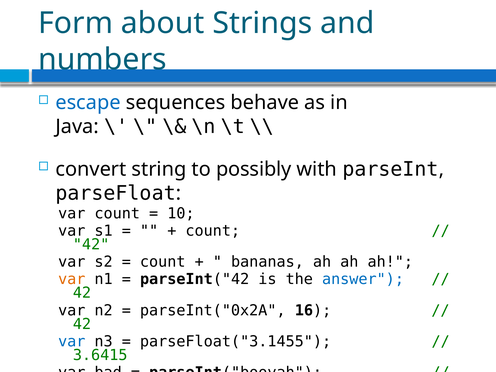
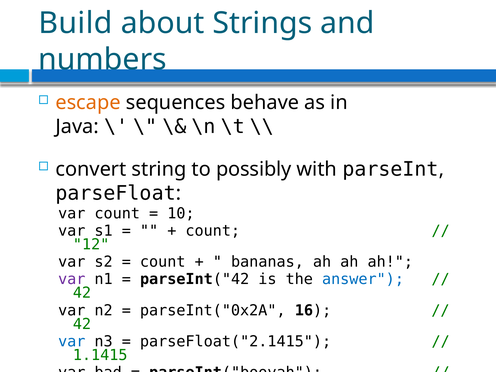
Form: Form -> Build (75, 23)
escape colour: blue -> orange (88, 103)
42: 42 -> 12 (91, 244)
var colour: orange -> purple (72, 279)
parseFloat("3.1455: parseFloat("3.1455 -> parseFloat("2.1415 (236, 341)
3.6415: 3.6415 -> 1.1415 (100, 355)
